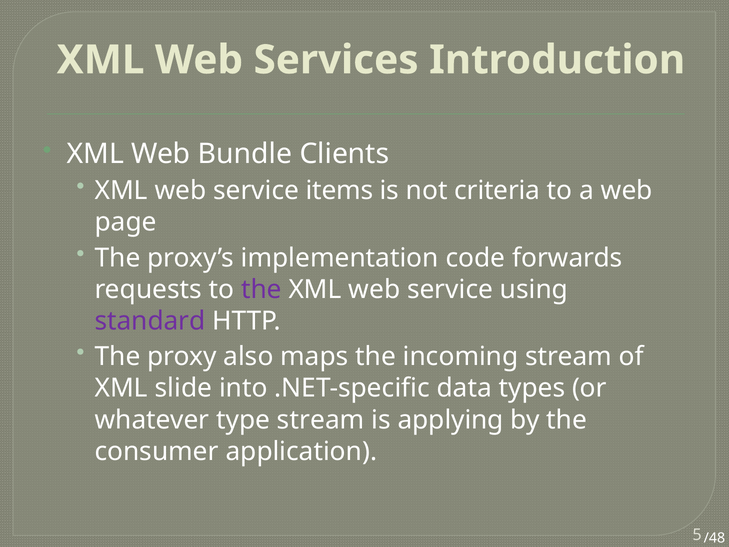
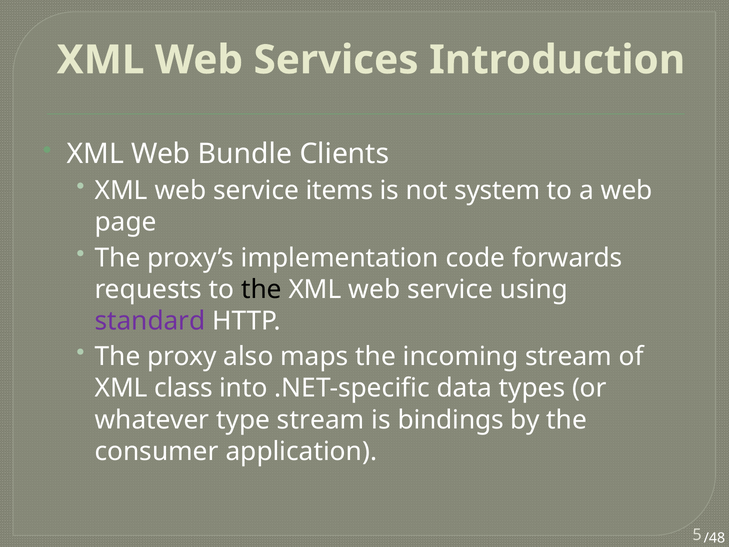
criteria: criteria -> system (497, 191)
the colour: purple -> black (261, 289)
slide: slide -> class (184, 388)
applying: applying -> bindings (451, 420)
